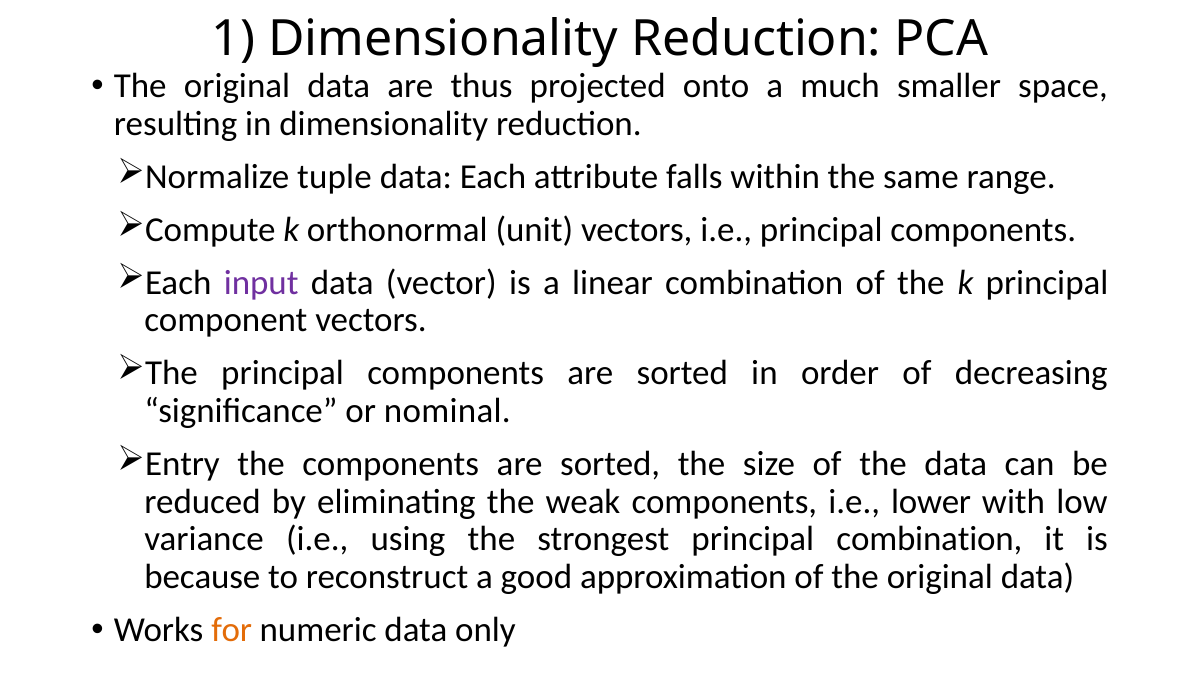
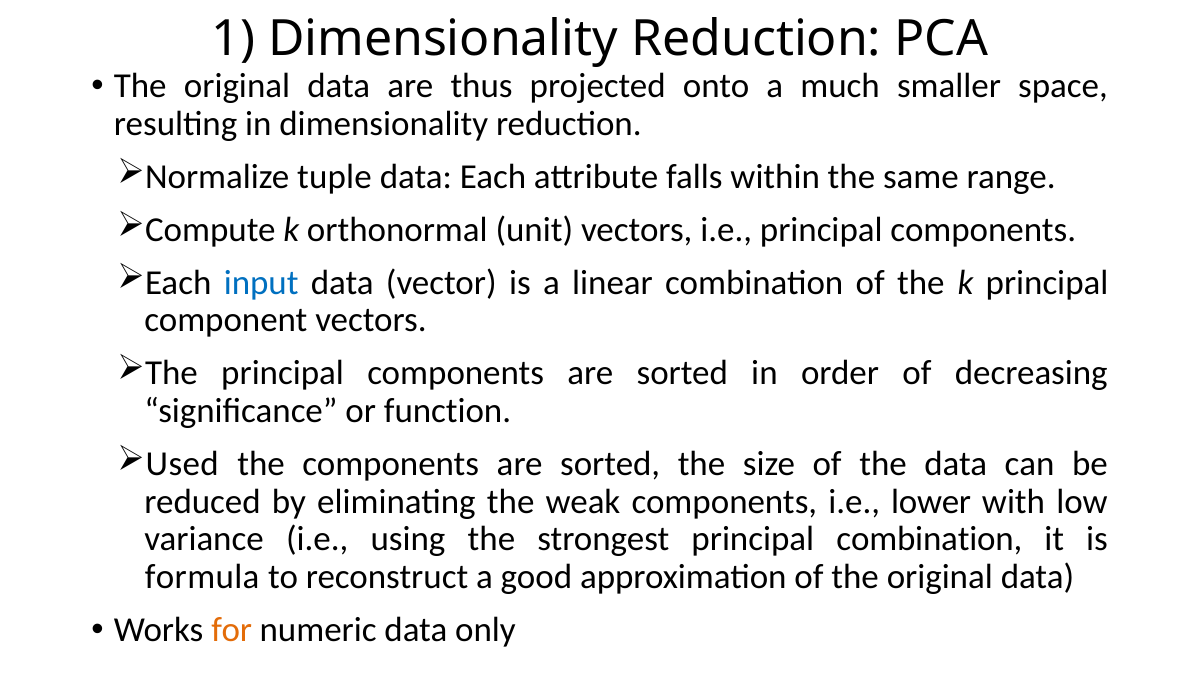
input colour: purple -> blue (261, 283)
nominal: nominal -> function (448, 411)
Entry: Entry -> Used (182, 464)
because: because -> formula (202, 577)
